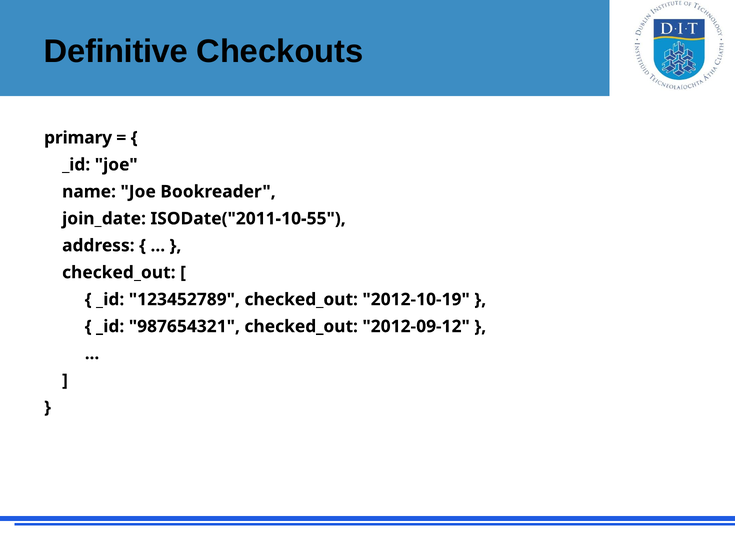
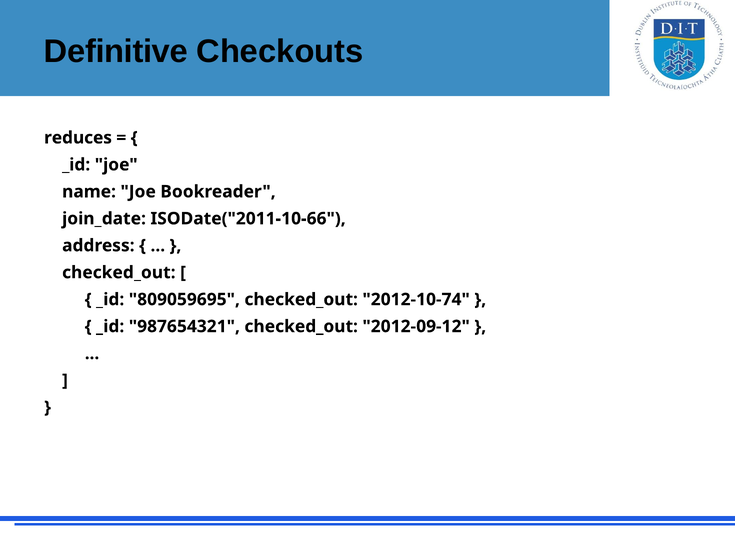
primary: primary -> reduces (78, 138)
ISODate("2011-10-55: ISODate("2011-10-55 -> ISODate("2011-10-66 (248, 219)
123452789: 123452789 -> 809059695 (184, 300)
2012-10-19: 2012-10-19 -> 2012-10-74 (416, 300)
